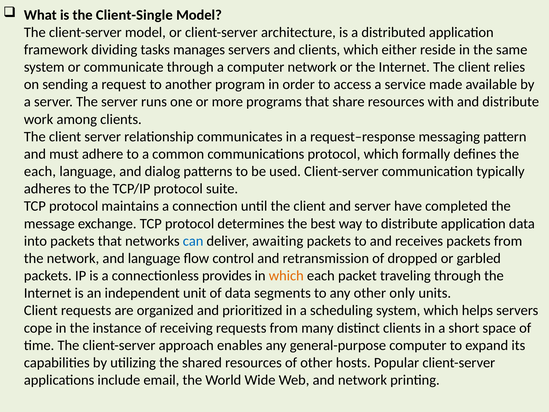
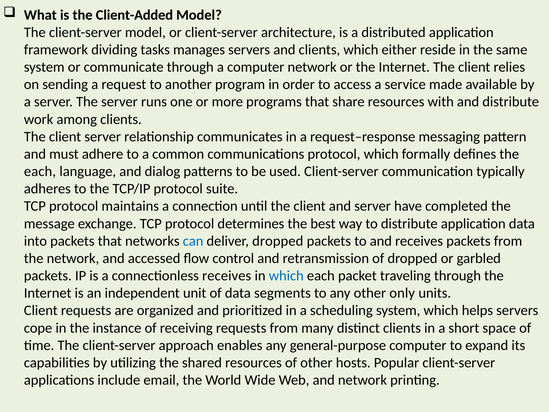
Client-Single: Client-Single -> Client-Added (134, 15)
deliver awaiting: awaiting -> dropped (278, 241)
and language: language -> accessed (154, 258)
connectionless provides: provides -> receives (227, 276)
which colour: orange -> blue (286, 276)
